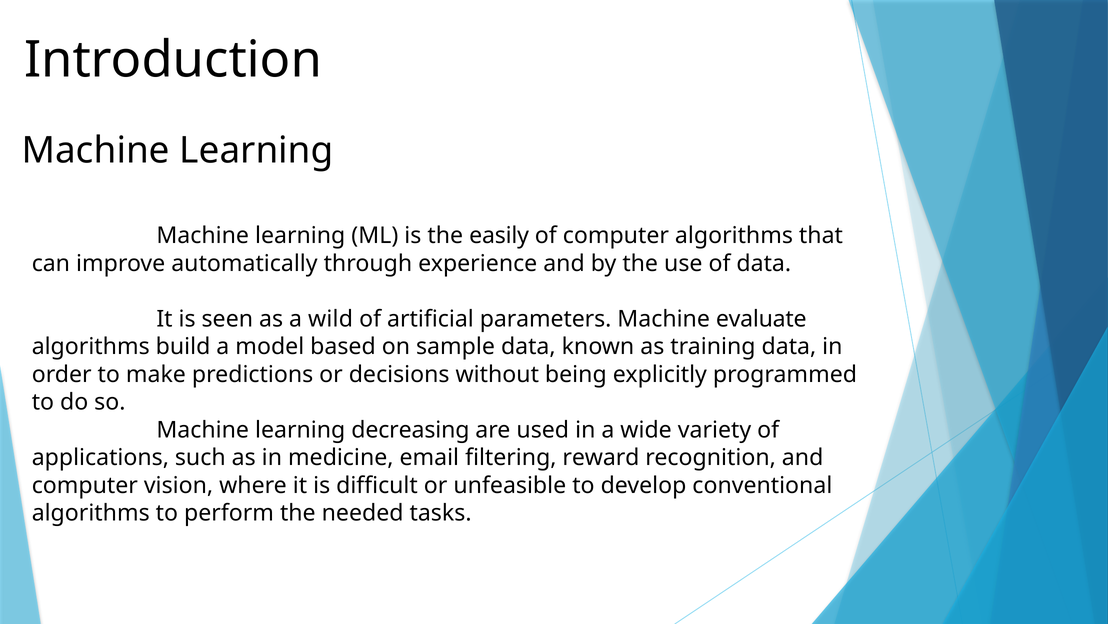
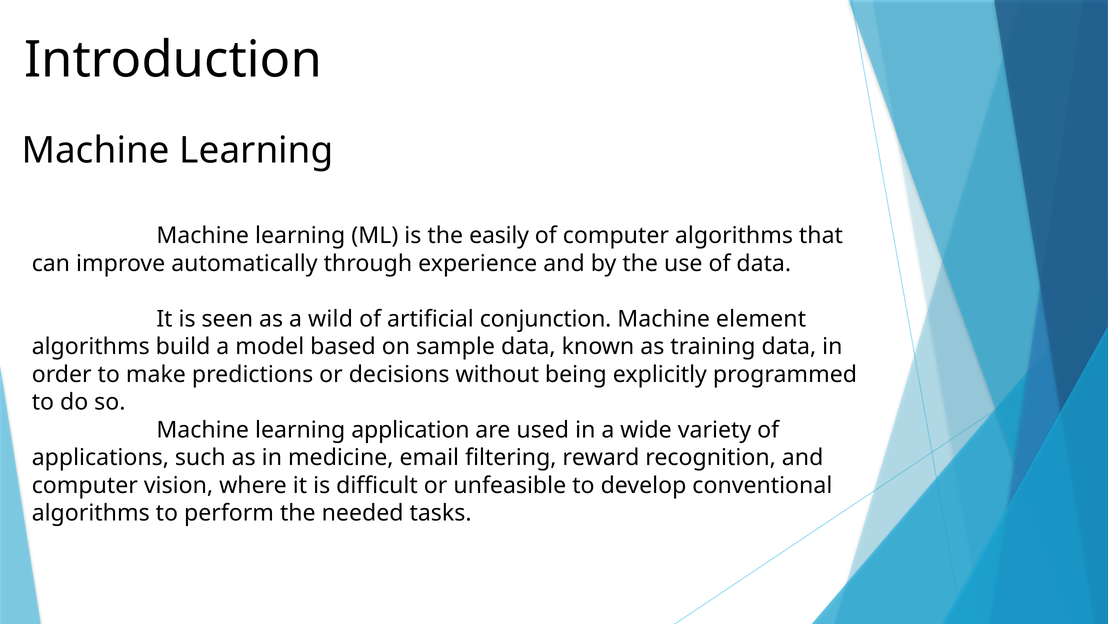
parameters: parameters -> conjunction (546, 319)
evaluate: evaluate -> element (761, 319)
decreasing: decreasing -> application (410, 429)
